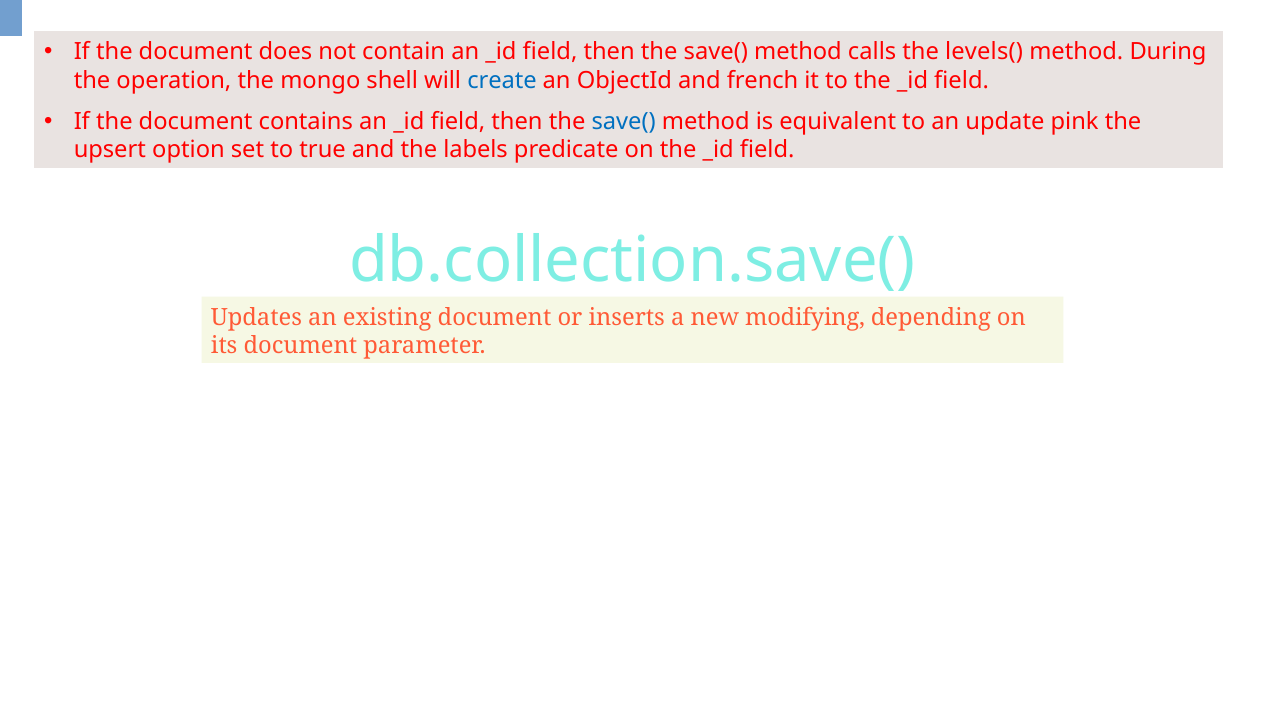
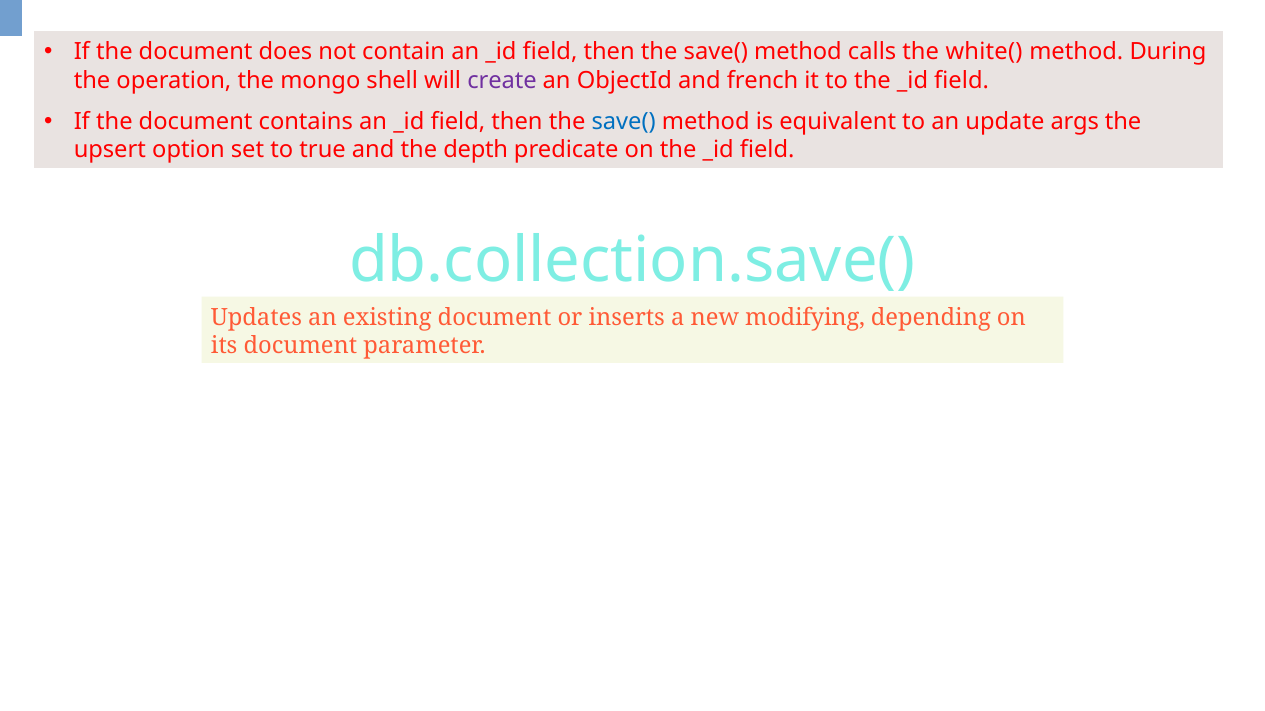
levels(: levels( -> white( (984, 52)
create colour: blue -> purple (502, 81)
pink: pink -> args (1075, 122)
labels: labels -> depth (476, 150)
